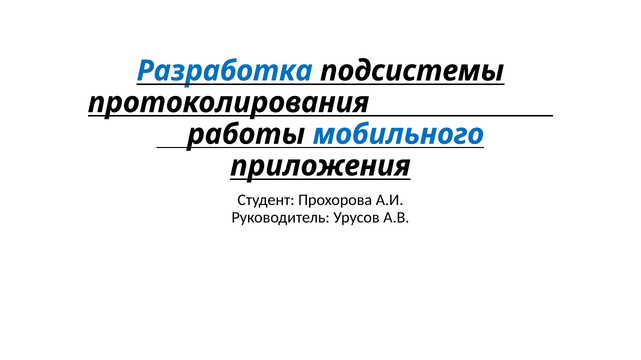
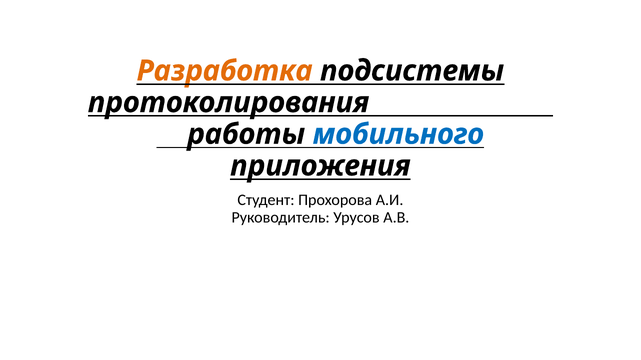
Разработка colour: blue -> orange (225, 71)
